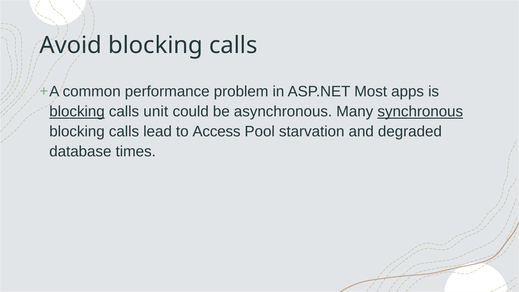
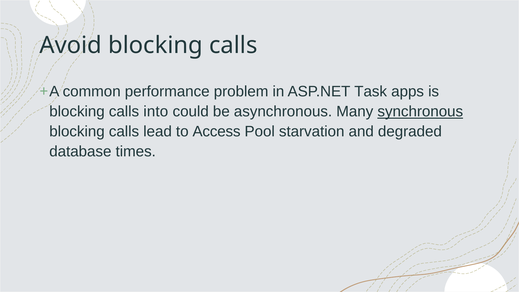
Most: Most -> Task (371, 92)
blocking underline: present -> none (77, 112)
unit: unit -> into (156, 112)
